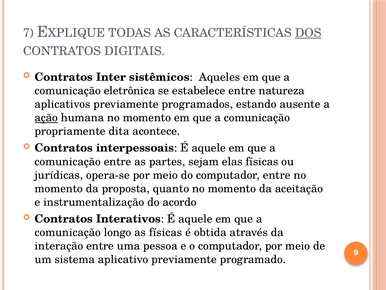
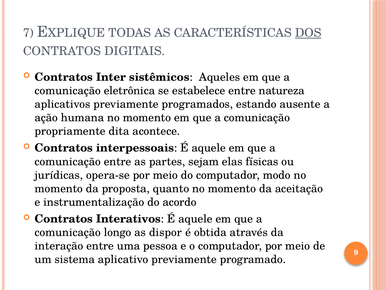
ação underline: present -> none (46, 118)
computador entre: entre -> modo (277, 175)
as físicas: físicas -> dispor (166, 232)
